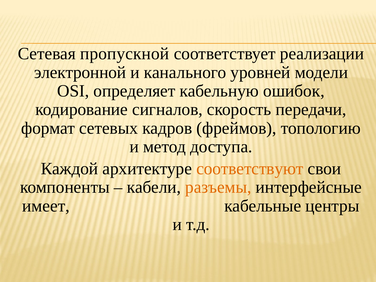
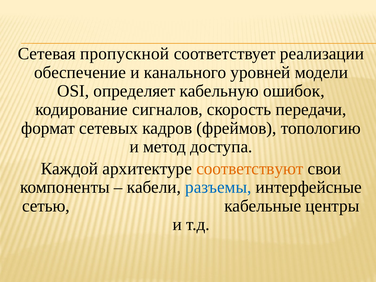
электронной: электронной -> обеспечение (80, 72)
разъемы colour: orange -> blue (218, 187)
имеет: имеет -> сетью (46, 206)
